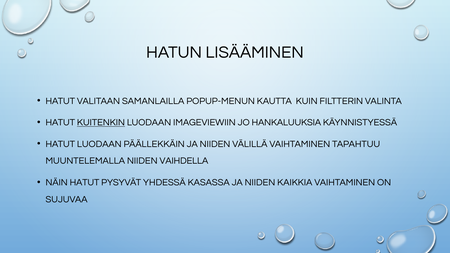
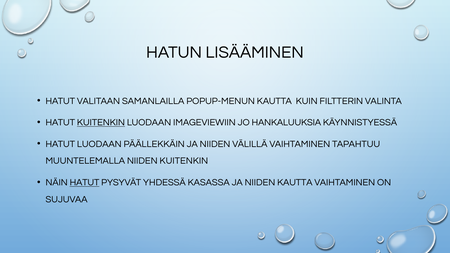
NIIDEN VAIHDELLA: VAIHDELLA -> KUITENKIN (184, 161)
HATUT underline: none -> present (85, 183)
NIIDEN KAIKKIA: KAIKKIA -> KAUTTA (295, 183)
